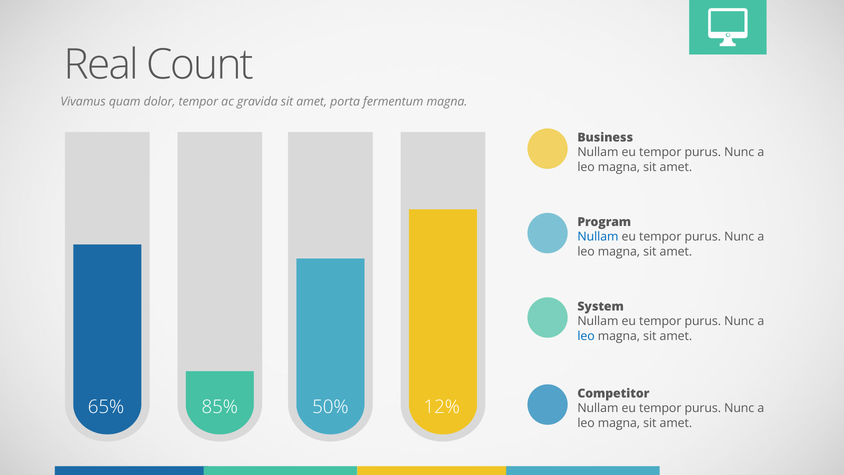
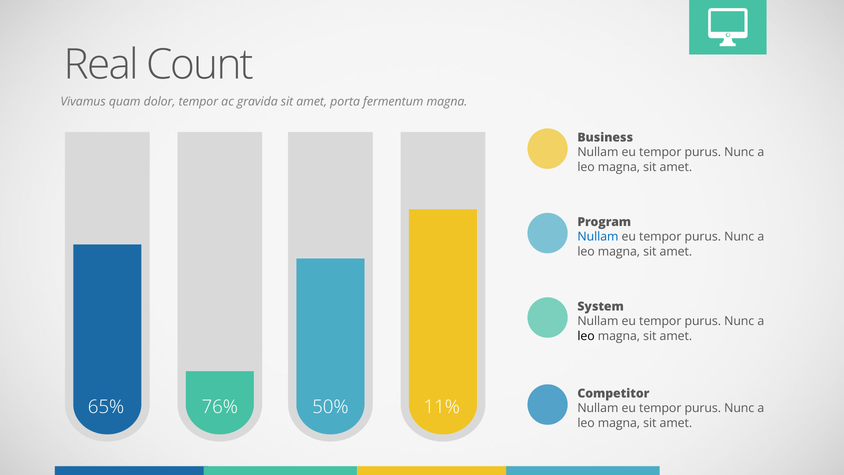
leo colour: blue -> black (586, 336)
85%: 85% -> 76% (220, 407)
12%: 12% -> 11% (442, 407)
